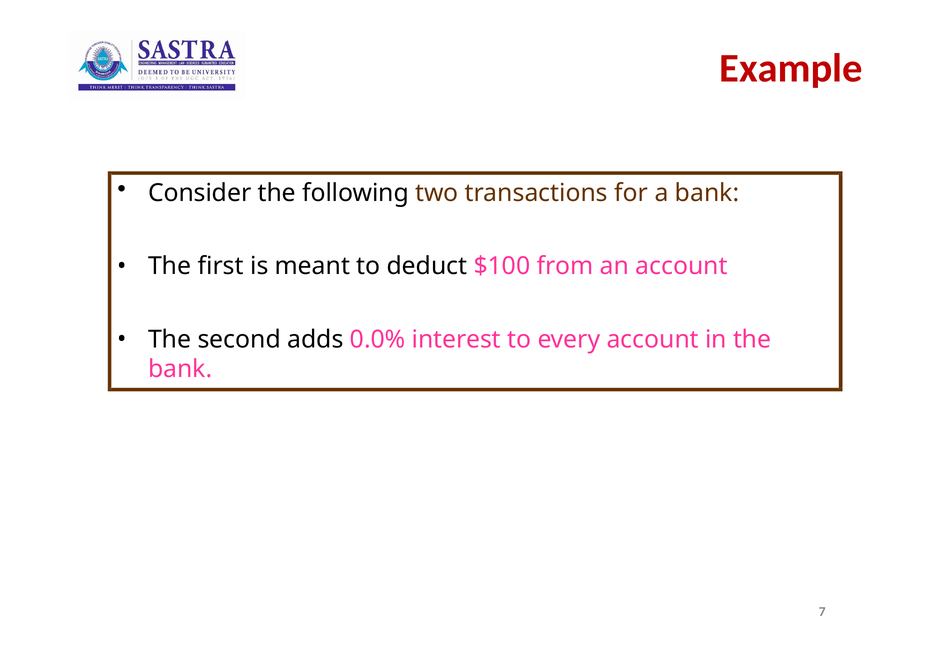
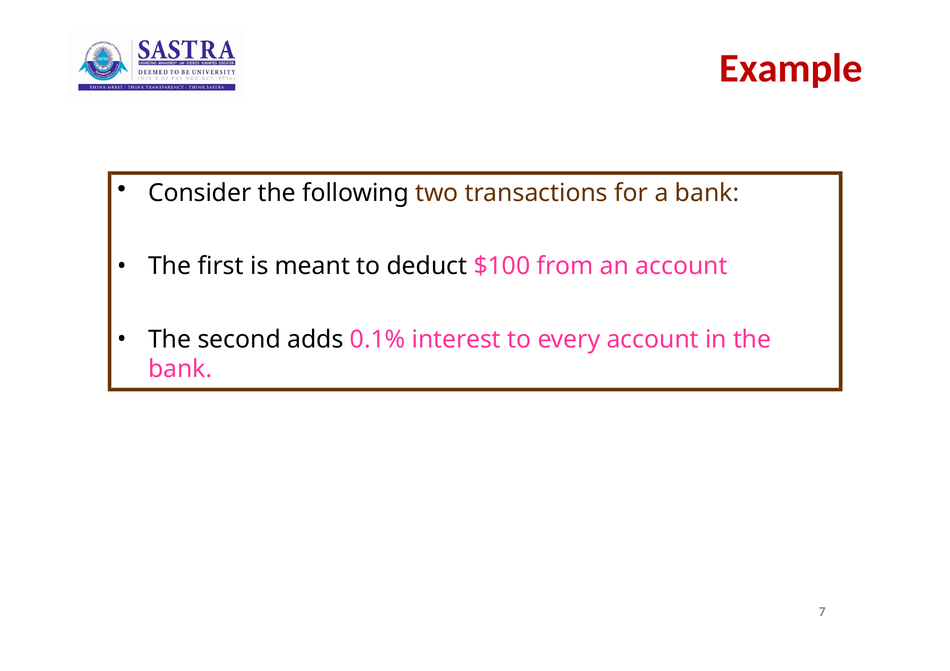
0.0%: 0.0% -> 0.1% (378, 340)
